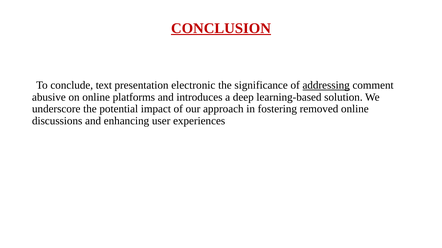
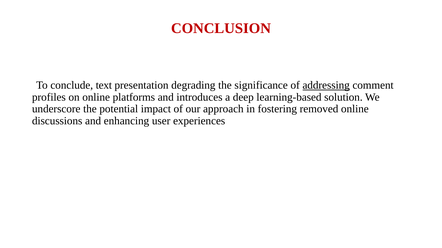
CONCLUSION underline: present -> none (221, 28)
electronic: electronic -> degrading (193, 85)
abusive: abusive -> profiles (49, 97)
